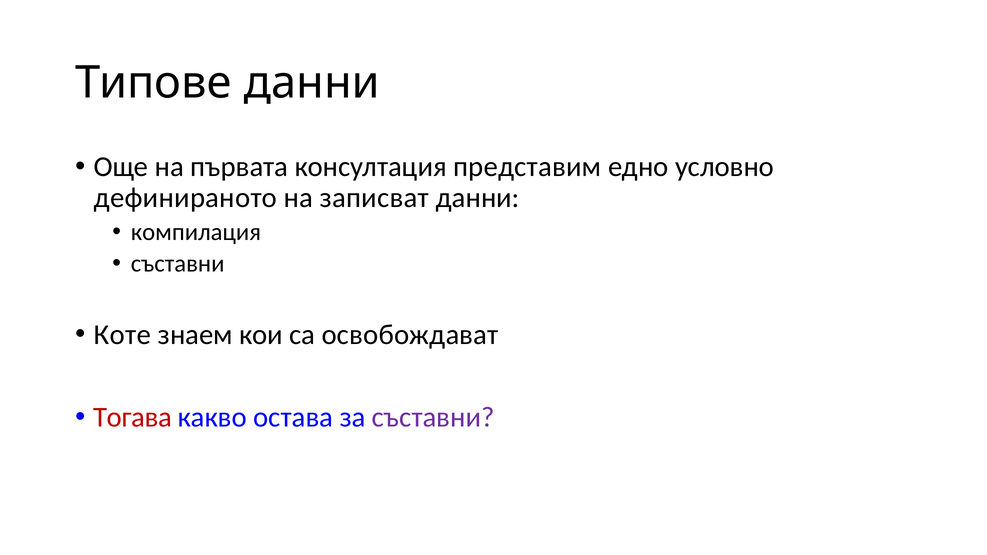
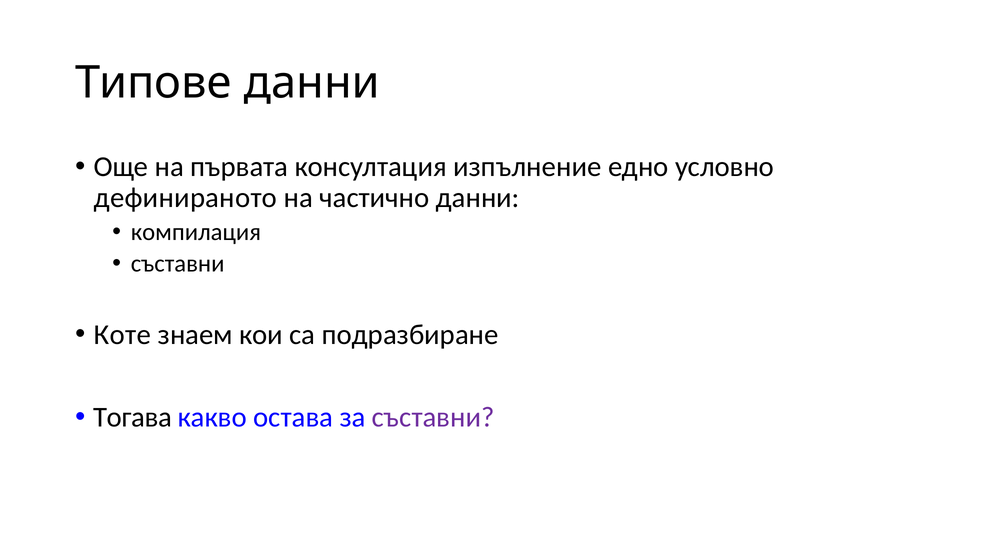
представим: представим -> изпълнение (527, 167)
записват: записват -> частично (374, 198)
освобождават: освобождават -> подразбиране (410, 335)
Тогава colour: red -> black (133, 417)
